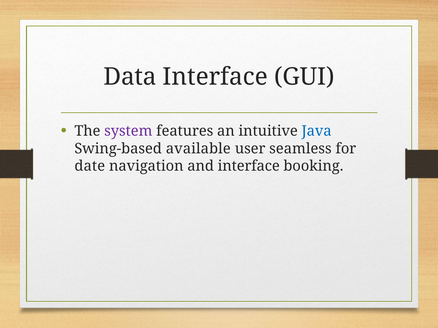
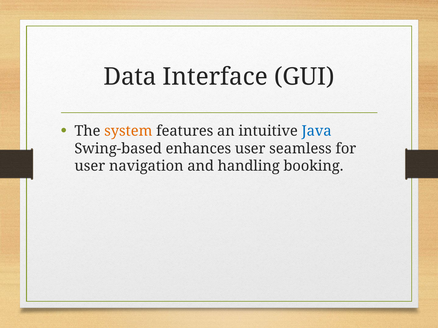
system colour: purple -> orange (128, 131)
available: available -> enhances (198, 149)
date: date -> user (90, 166)
and interface: interface -> handling (249, 166)
